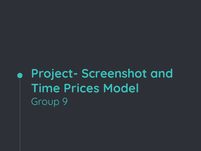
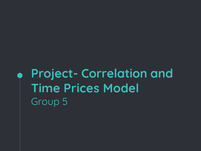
Screenshot: Screenshot -> Correlation (114, 73)
9: 9 -> 5 (65, 101)
